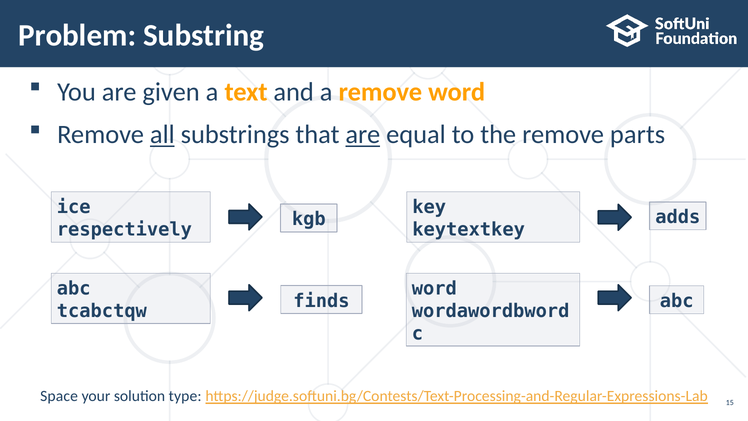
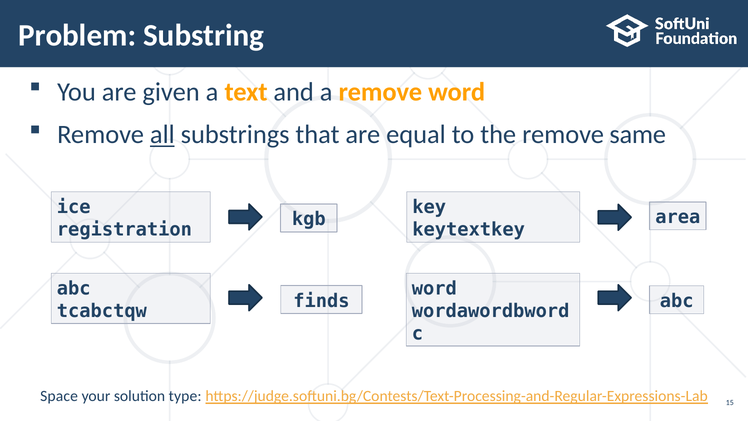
are underline: present -> none (363, 135)
parts: parts -> same (638, 135)
adds: adds -> area (678, 217)
respectively: respectively -> registration (124, 229)
